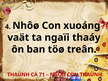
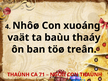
ngaïi: ngaïi -> baùu (57, 37)
